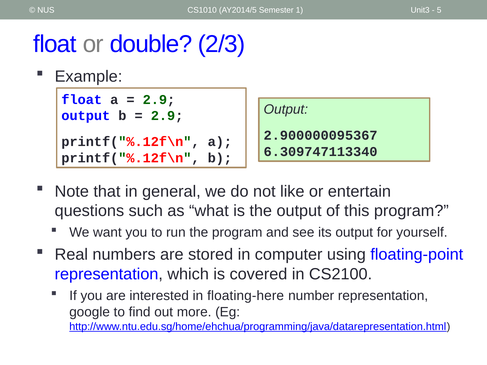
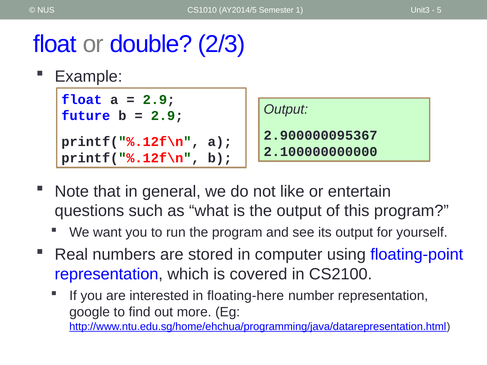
output: output -> future (86, 116)
6.309747113340: 6.309747113340 -> 2.100000000000 (321, 152)
